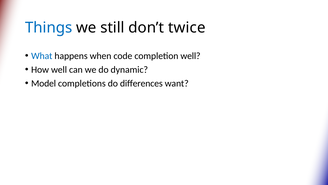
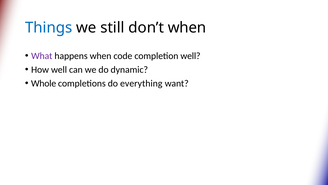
don’t twice: twice -> when (187, 28)
What colour: blue -> purple (42, 56)
Model: Model -> Whole (44, 83)
differences: differences -> everything (141, 83)
